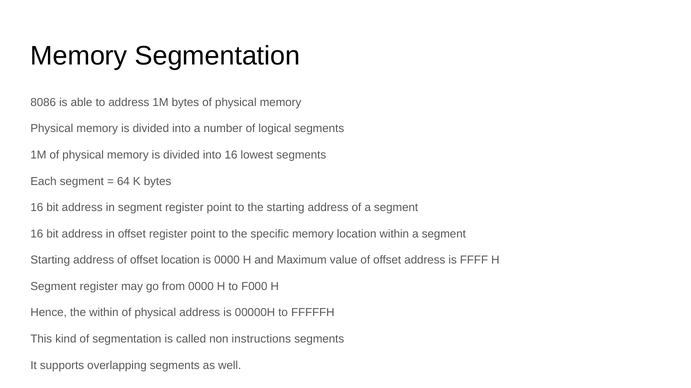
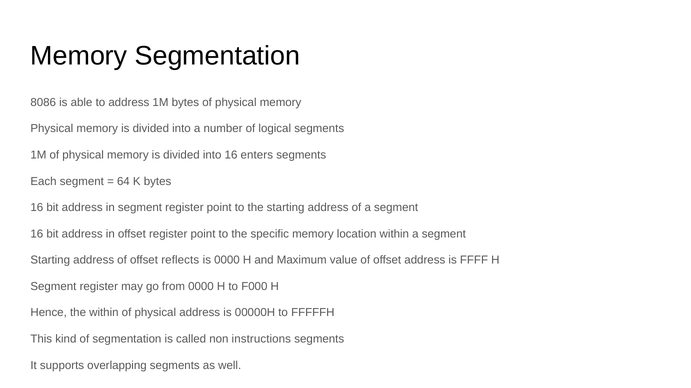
lowest: lowest -> enters (257, 155)
offset location: location -> reflects (180, 261)
